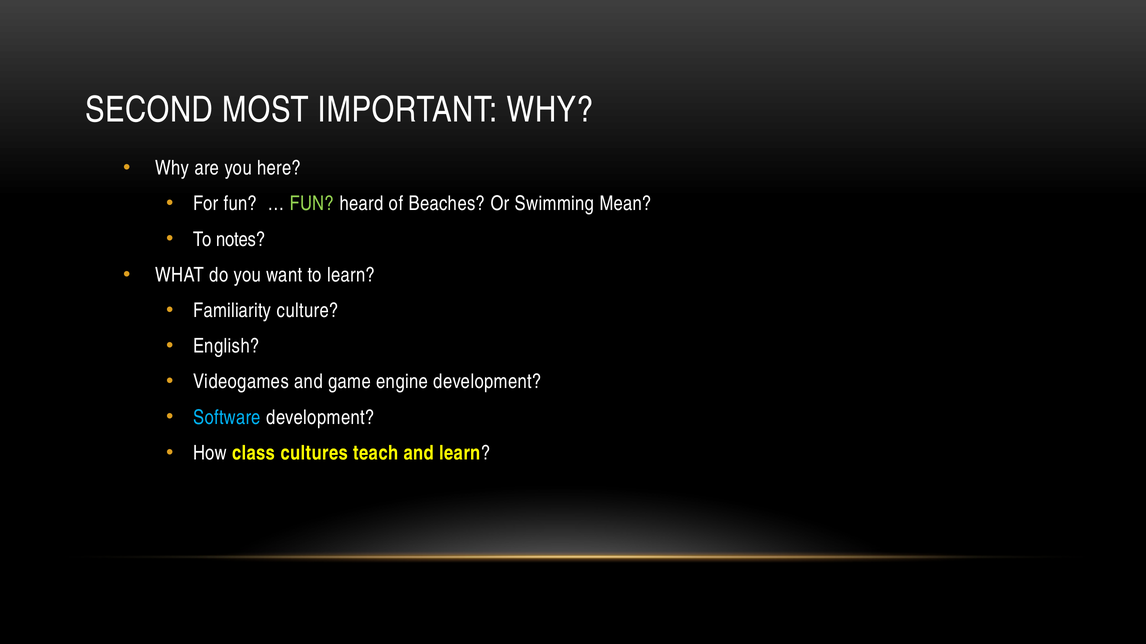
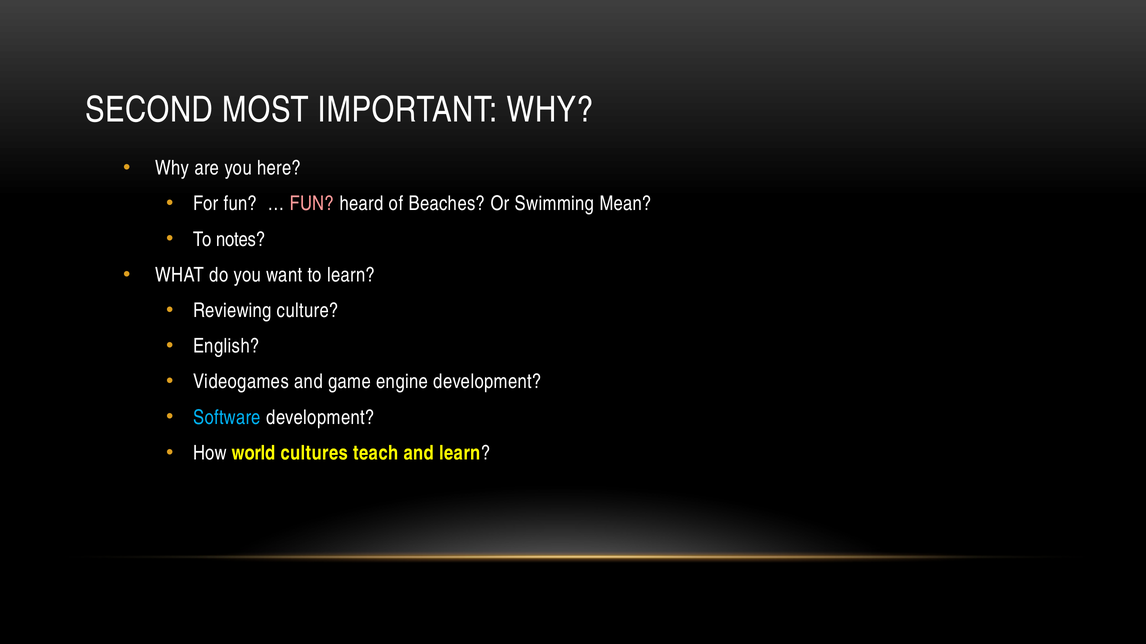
FUN colour: light green -> pink (312, 204)
Familiarity: Familiarity -> Reviewing (232, 311)
class: class -> world (254, 453)
